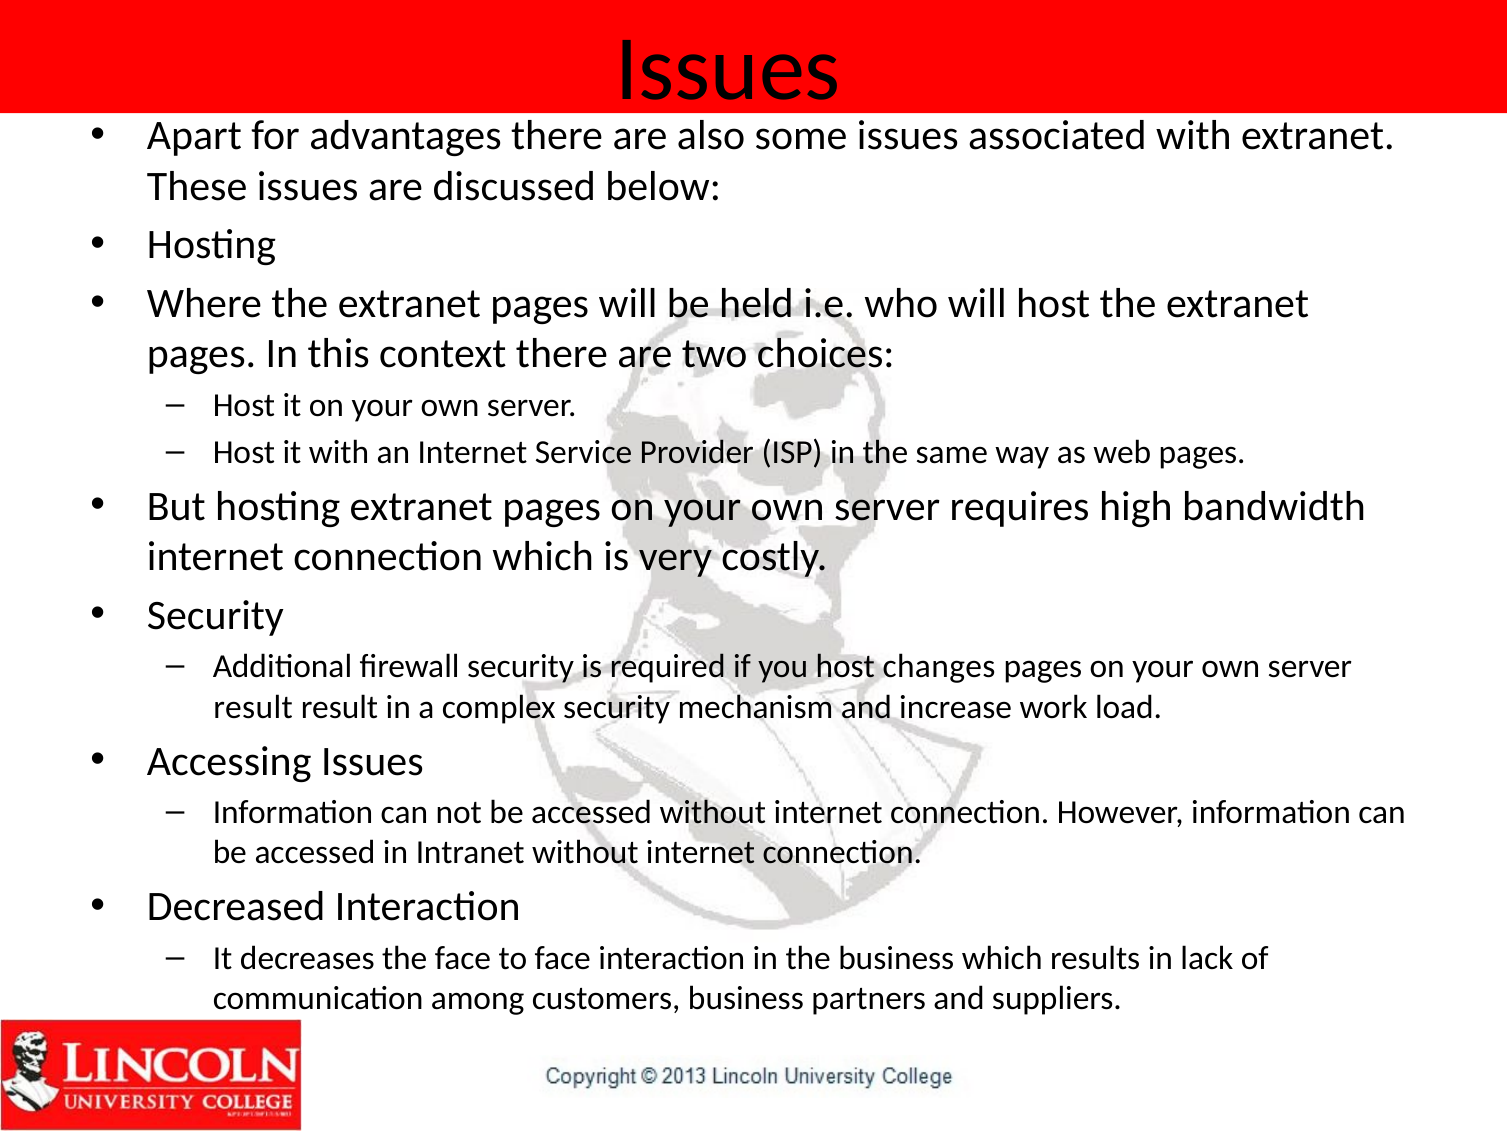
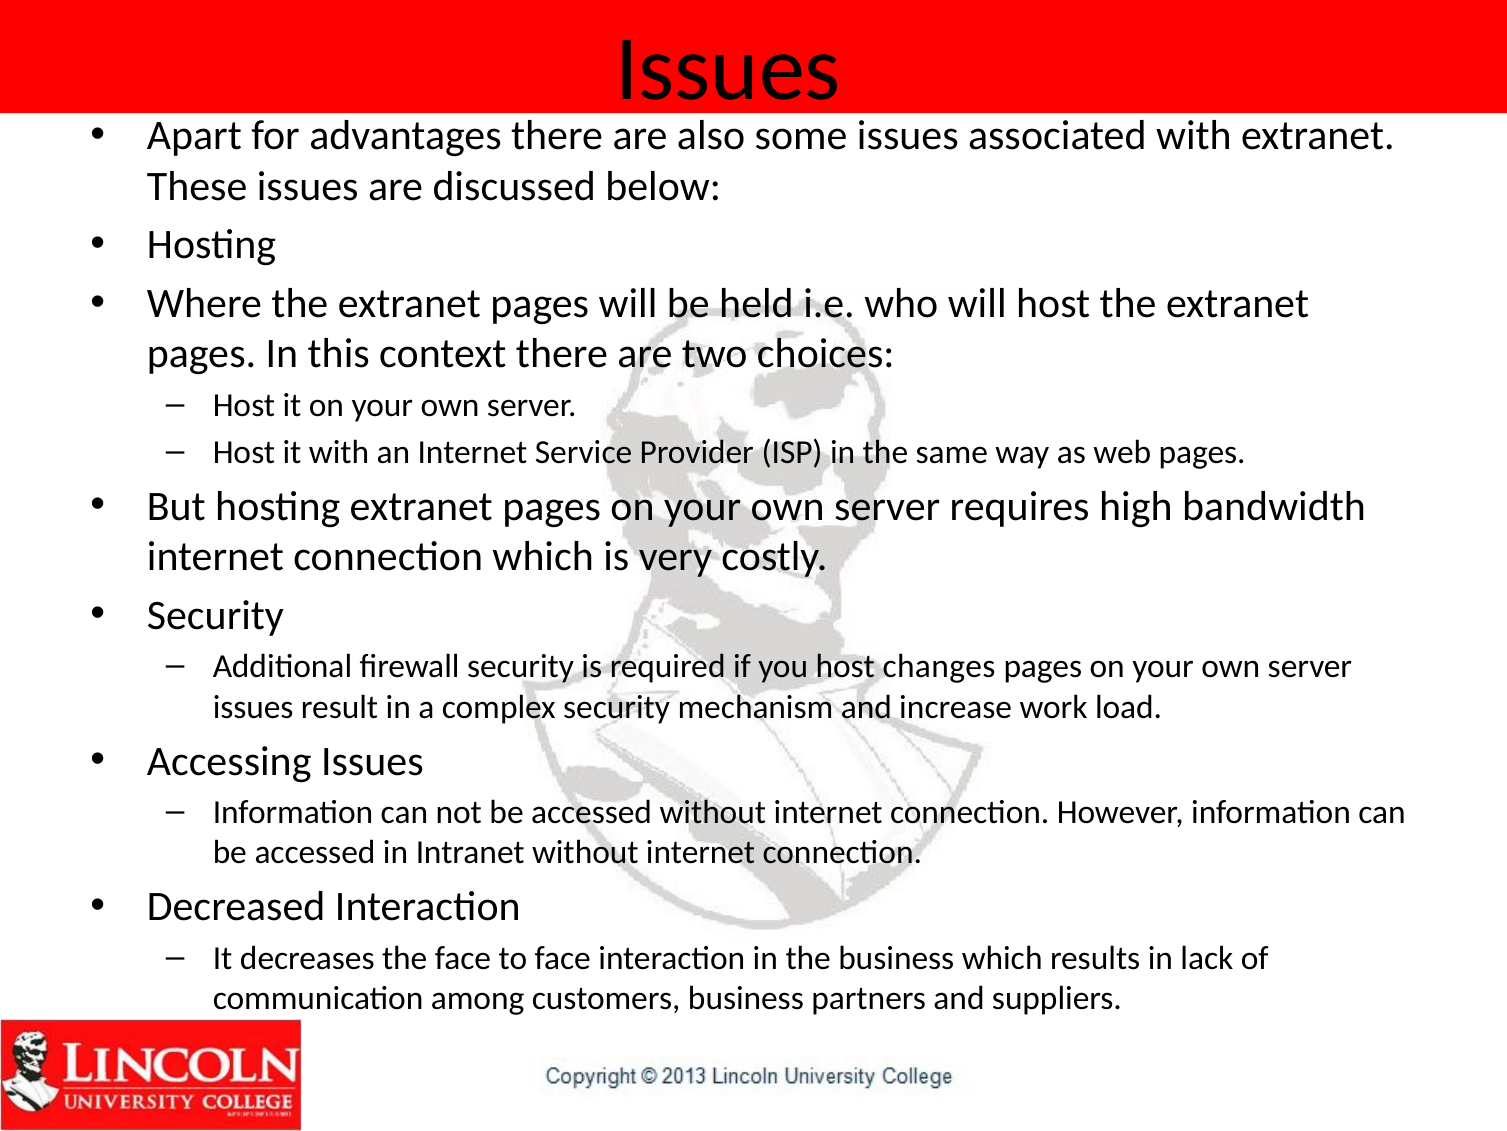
result: result -> issues (253, 707)
